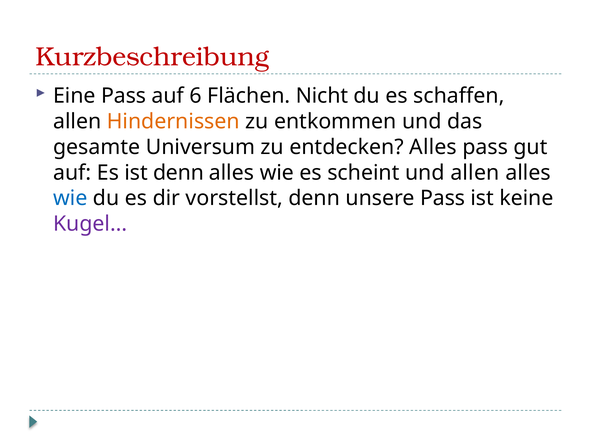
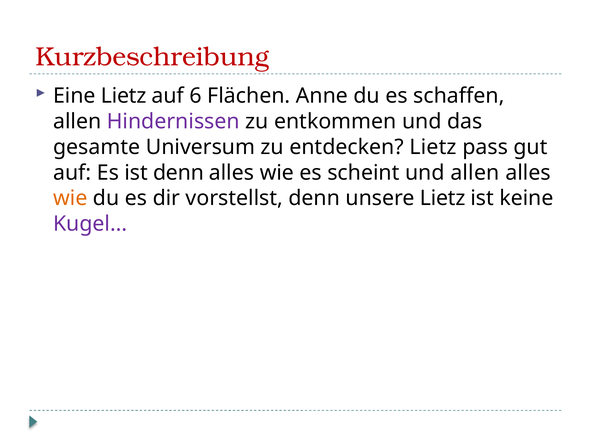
Eine Pass: Pass -> Lietz (124, 96)
Nicht: Nicht -> Anne (322, 96)
Hindernissen colour: orange -> purple (173, 122)
entdecken Alles: Alles -> Lietz (433, 147)
wie colour: blue -> orange (70, 198)
unsere Pass: Pass -> Lietz (443, 198)
